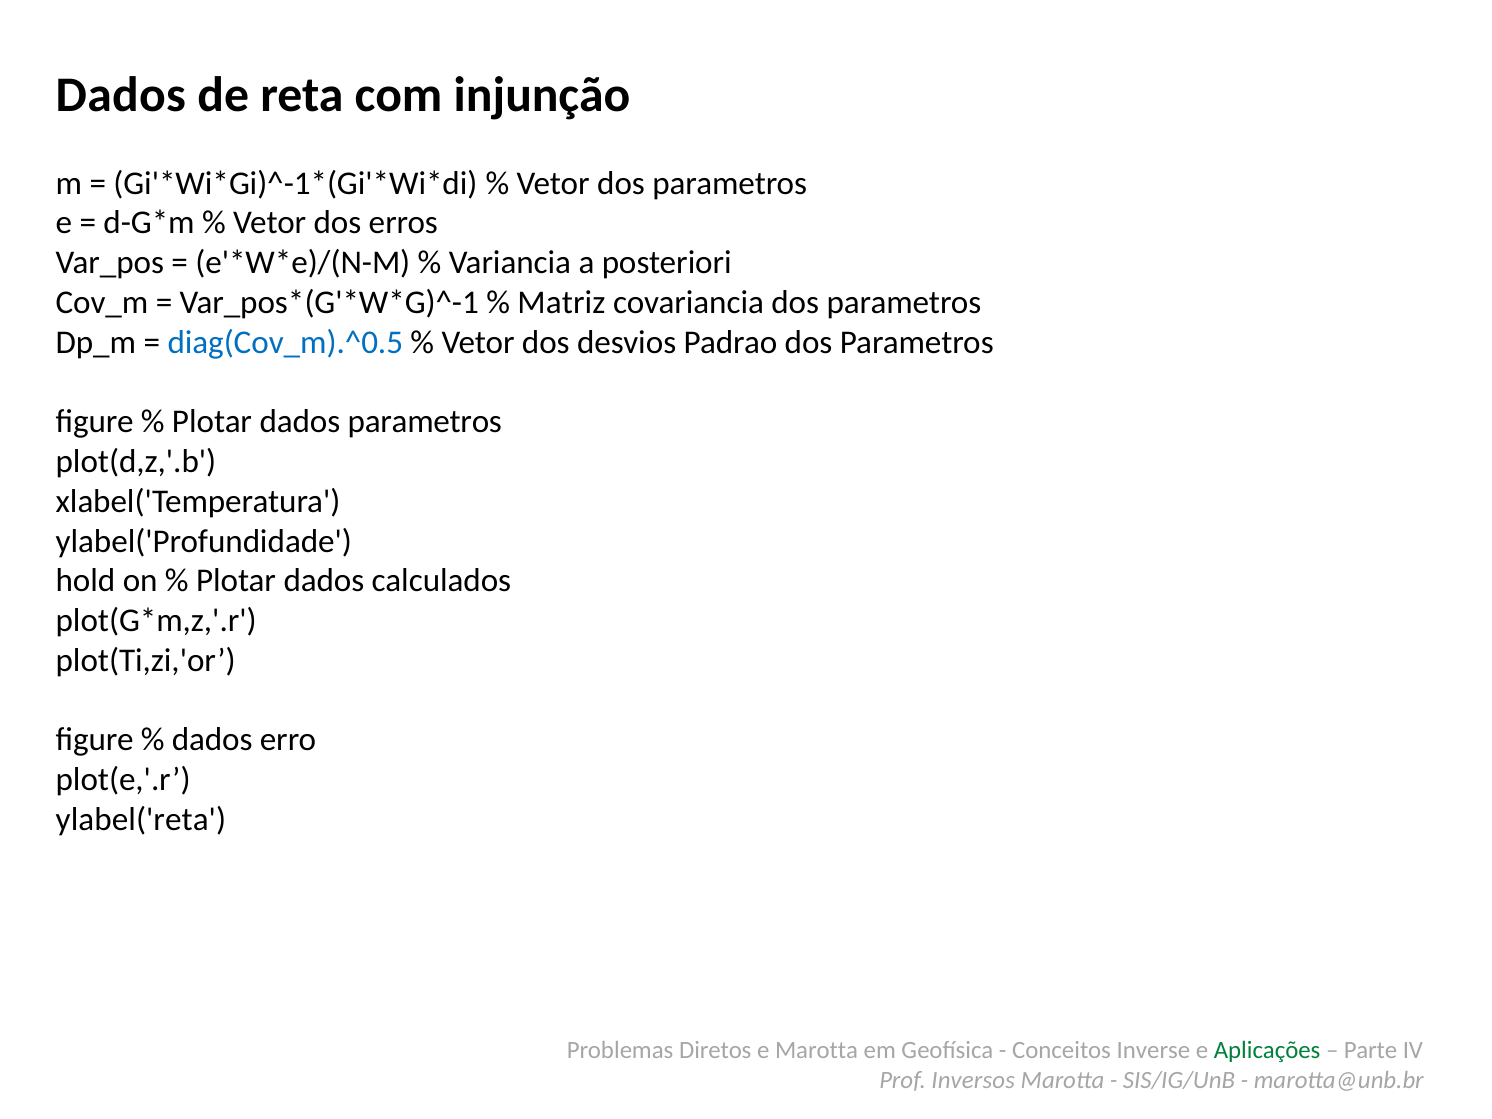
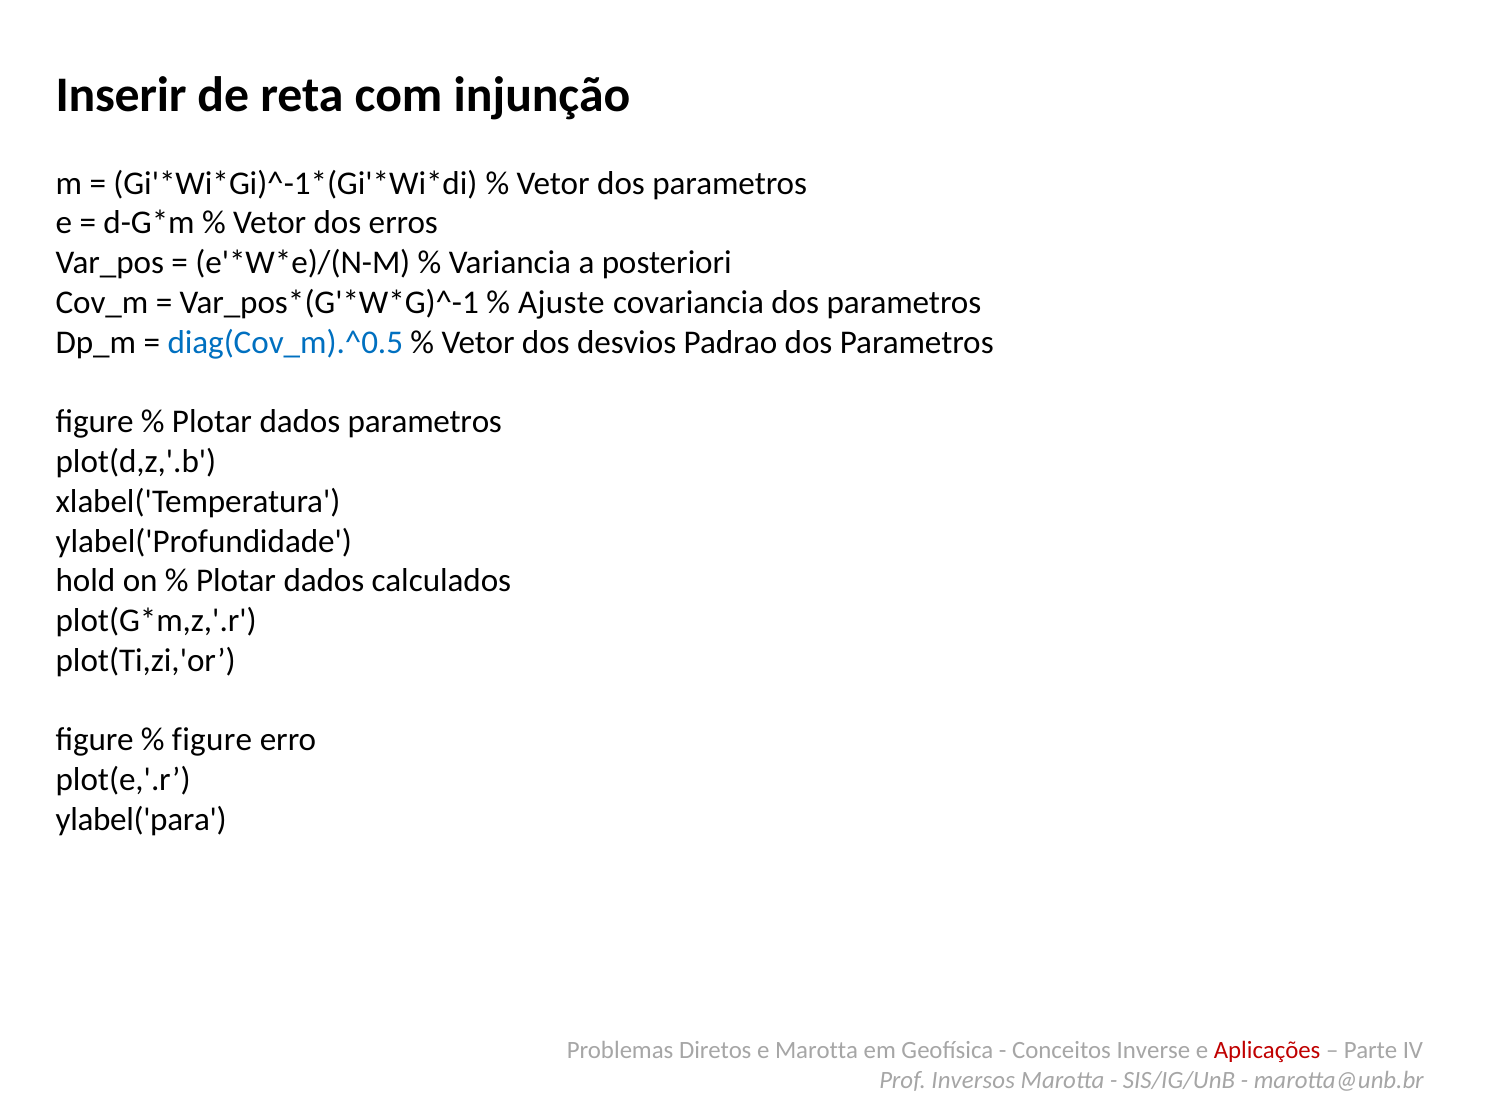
Dados: Dados -> Inserir (121, 95)
Matriz: Matriz -> Ajuste (561, 303)
dados: dados -> figure (212, 740)
ylabel('reta: ylabel('reta -> ylabel('para (141, 819)
Aplicações colour: green -> red (1267, 1050)
